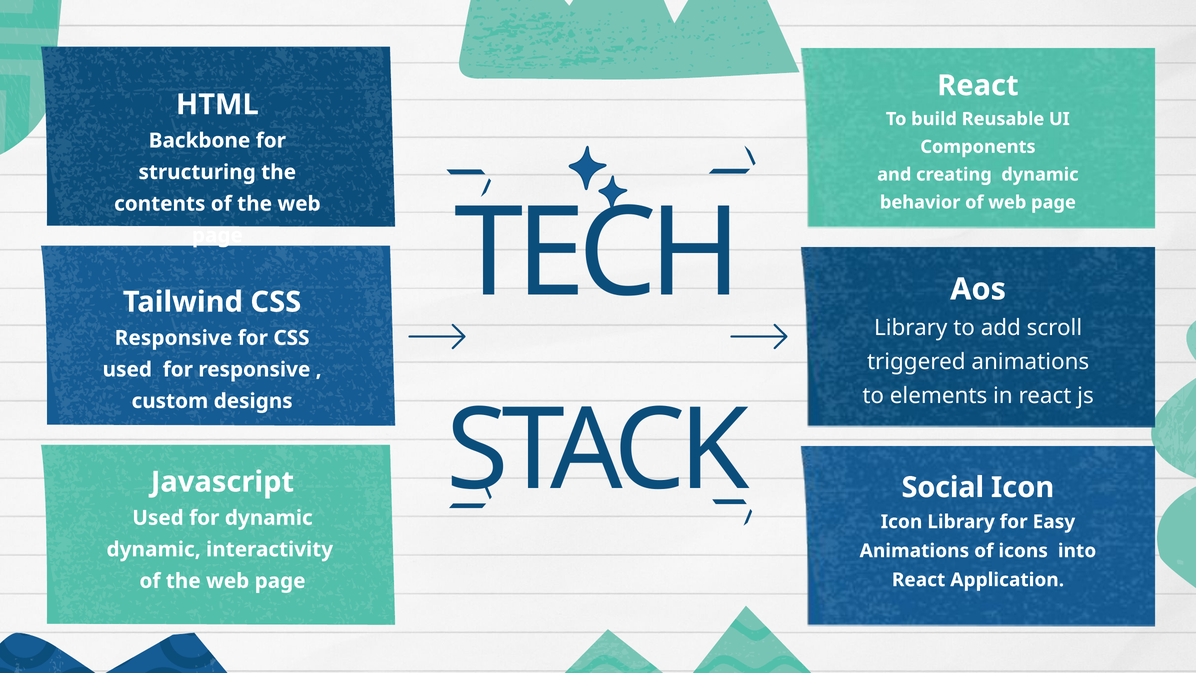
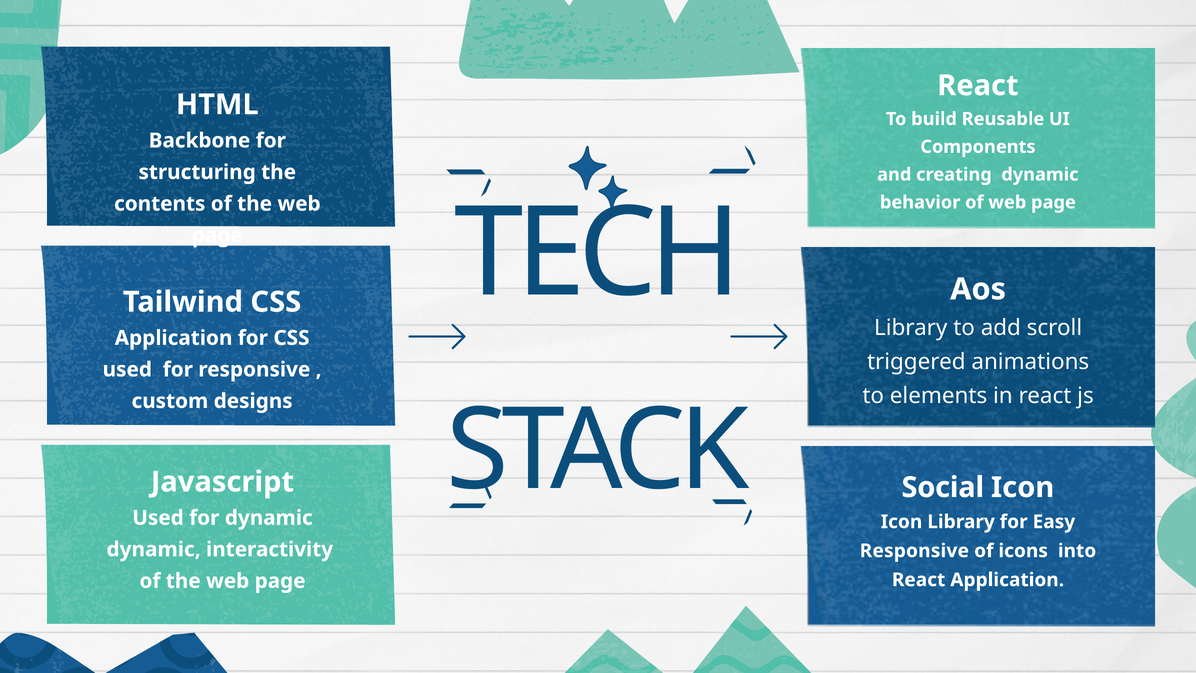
Responsive: Responsive -> Application (174, 338)
Animations: Animations -> Responsive (914, 551)
